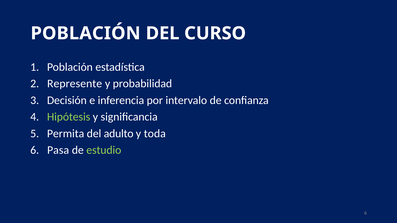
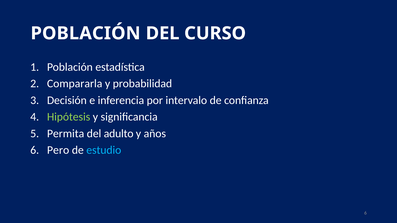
Represente: Represente -> Compararla (75, 84)
toda: toda -> años (155, 134)
Pasa: Pasa -> Pero (58, 150)
estudio colour: light green -> light blue (104, 150)
